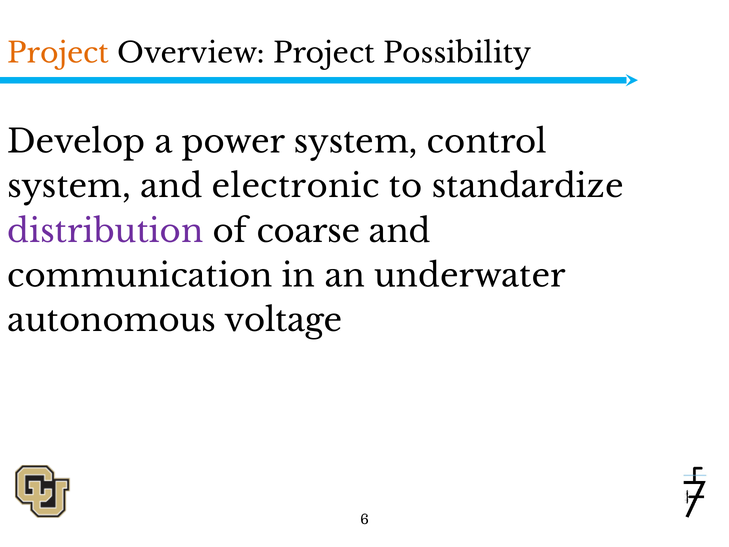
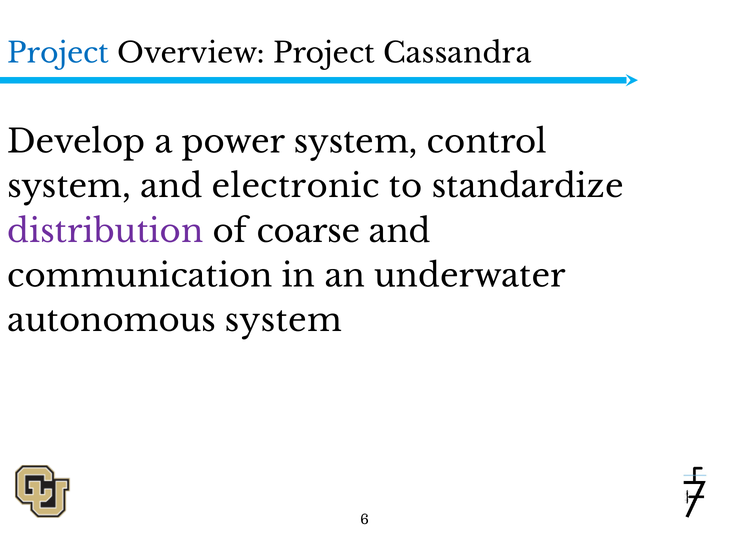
Project colour: orange -> blue (58, 54)
Possibility: Possibility -> Cassandra (457, 54)
autonomous voltage: voltage -> system (283, 321)
